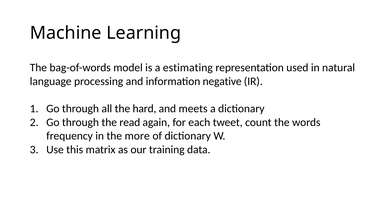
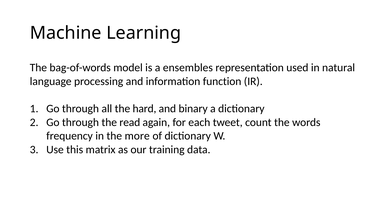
estimating: estimating -> ensembles (188, 68)
negative: negative -> function (222, 81)
meets: meets -> binary (193, 109)
